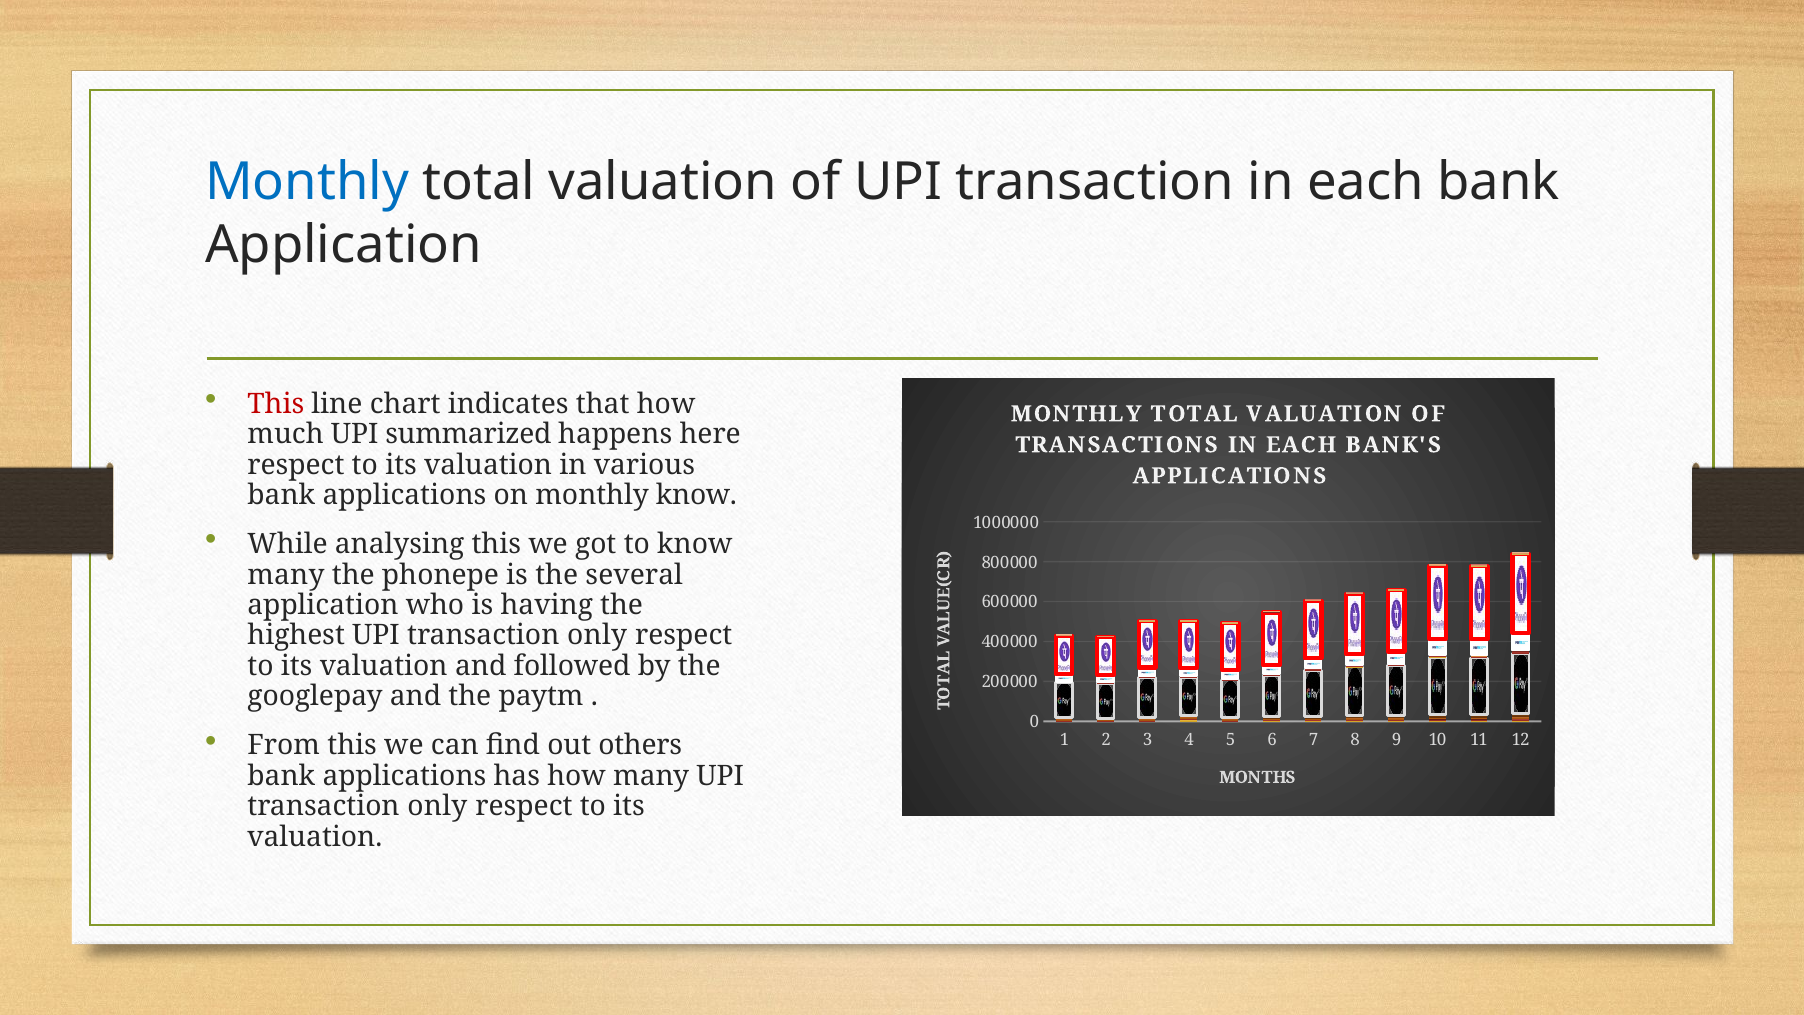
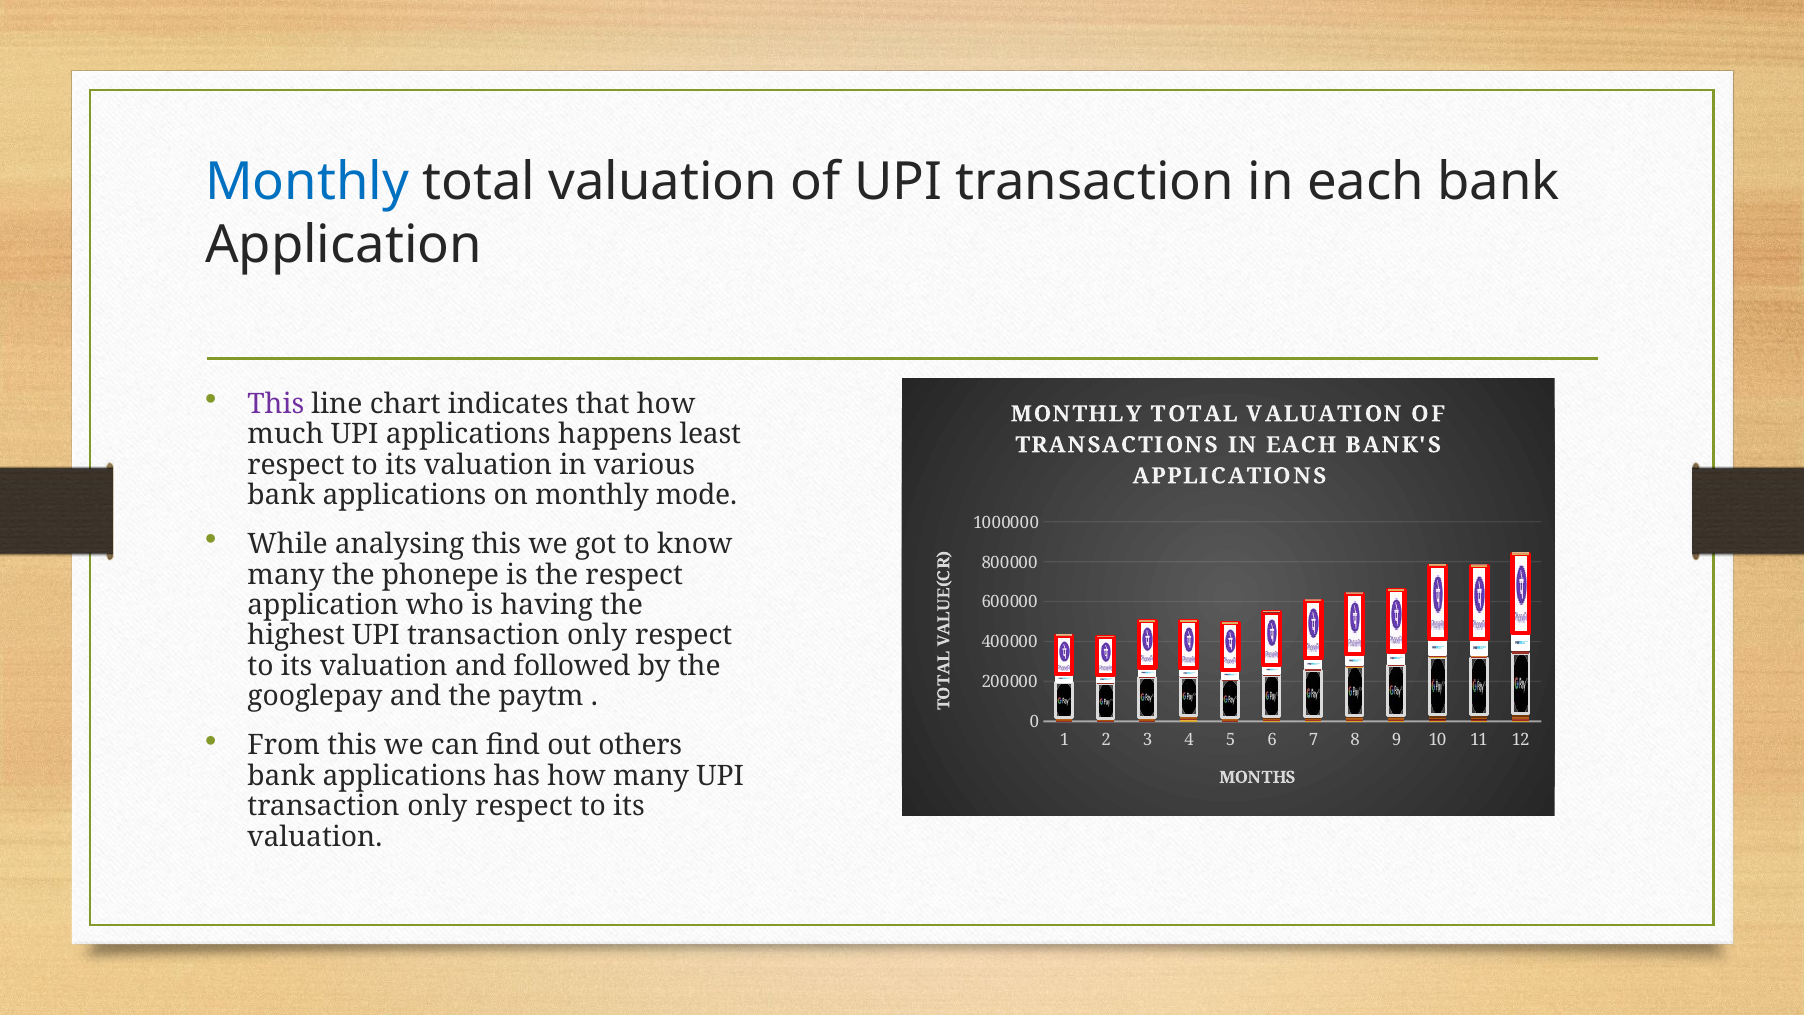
This colour: red -> purple (276, 404)
UPI summarized: summarized -> applications (468, 434)
here: here -> least (710, 434)
monthly know: know -> mode (696, 495)
the several: several -> respect (634, 575)
